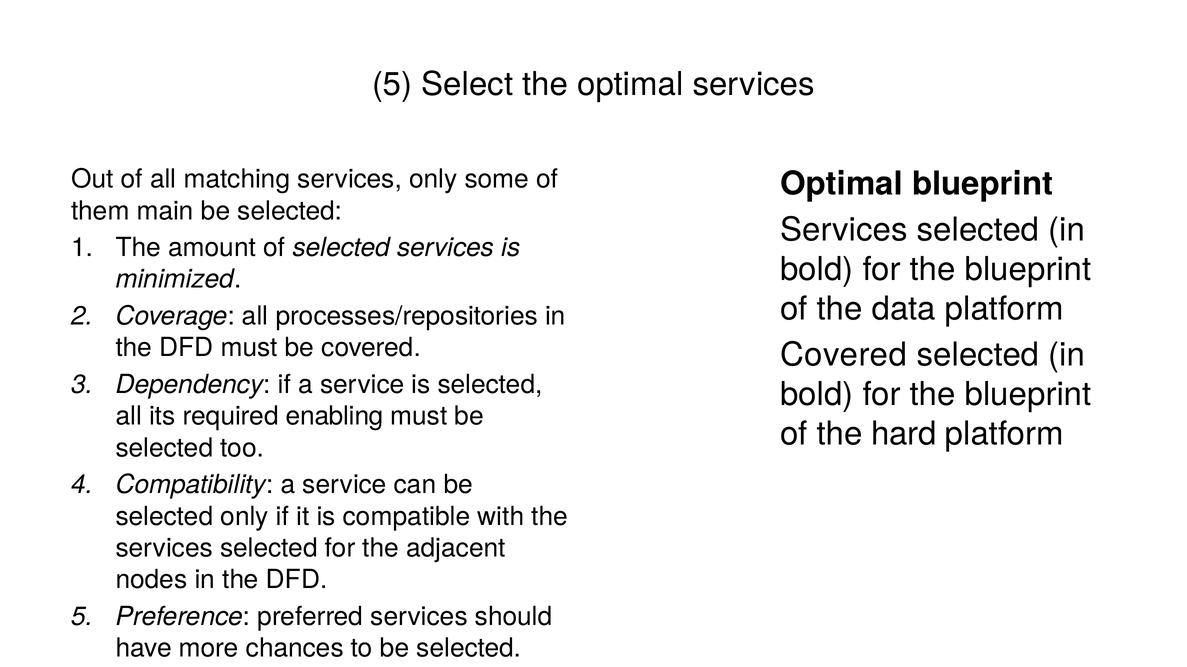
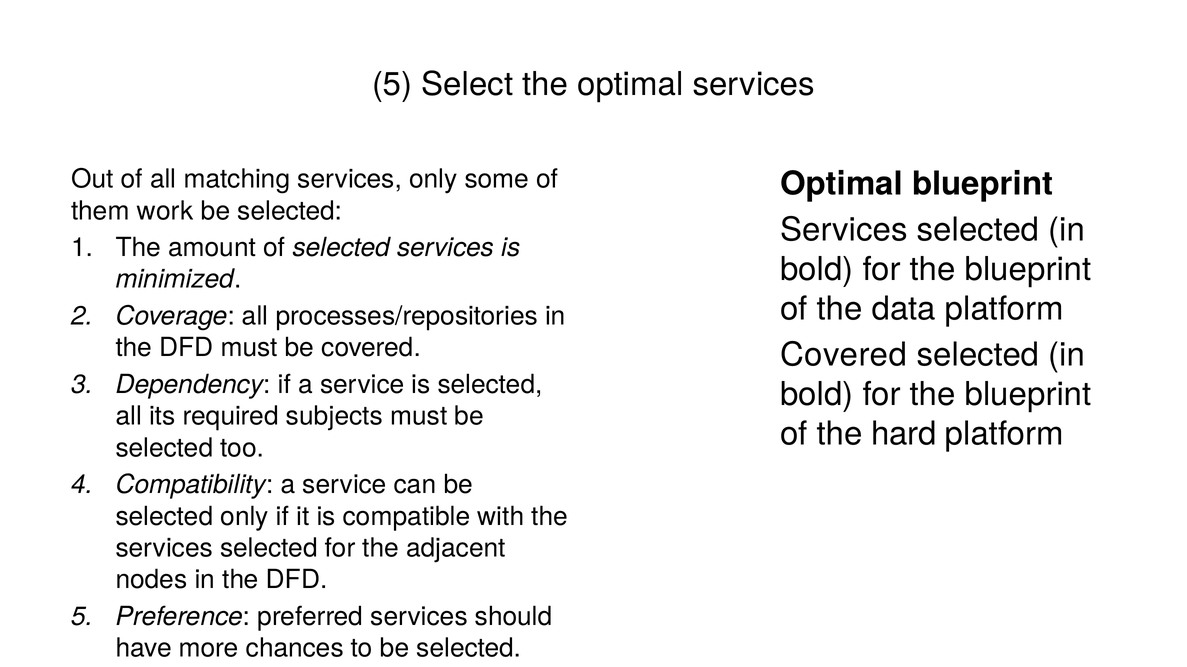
main: main -> work (165, 211)
enabling: enabling -> subjects (335, 417)
